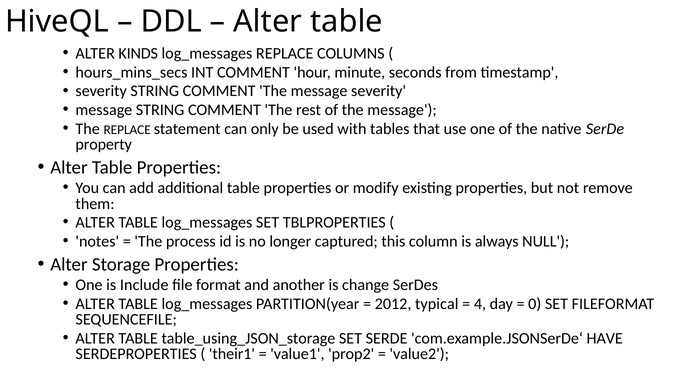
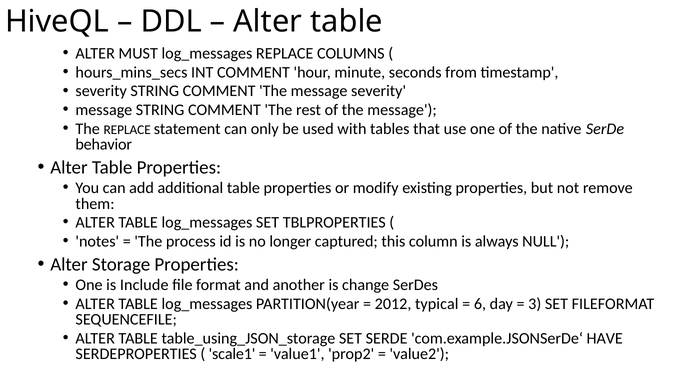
KINDS: KINDS -> MUST (138, 53)
property: property -> behavior (104, 144)
4: 4 -> 6 (480, 303)
0: 0 -> 3 (535, 303)
their1: their1 -> scale1 (232, 354)
